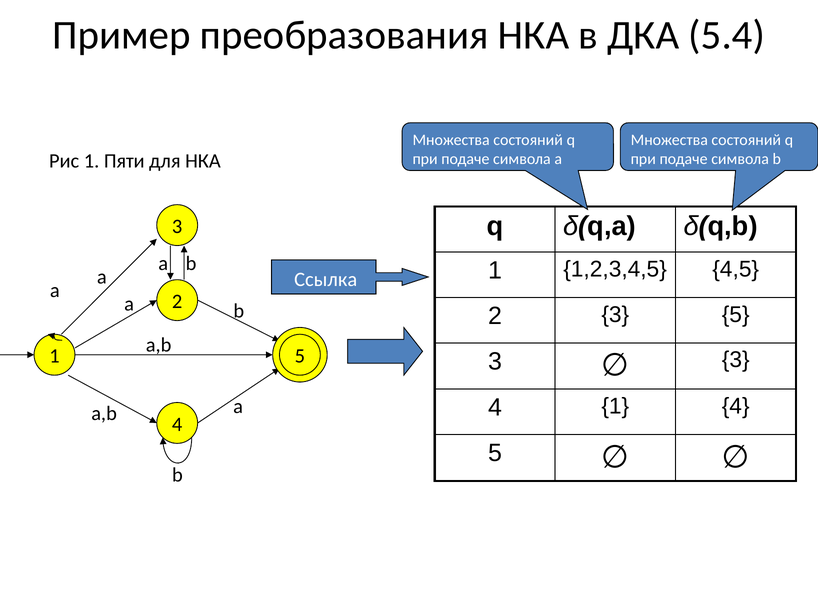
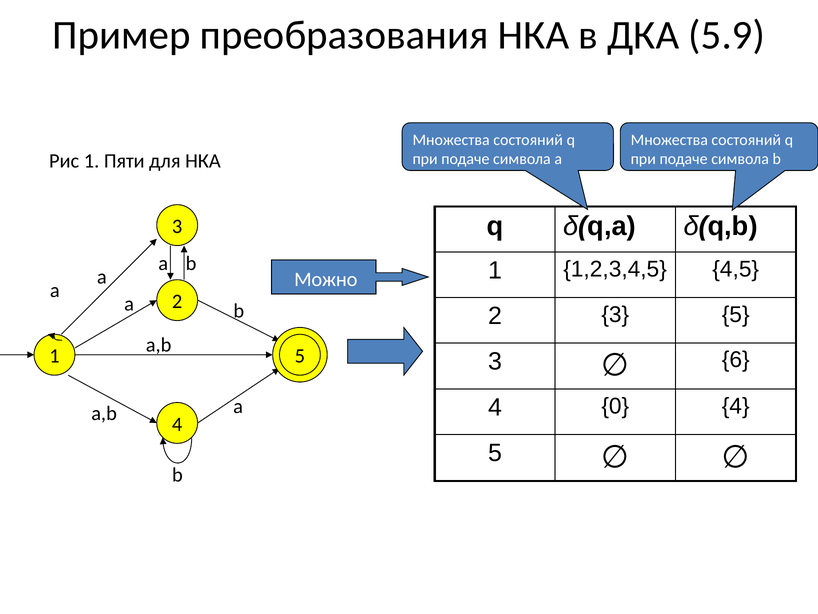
5.4: 5.4 -> 5.9 (727, 35)
Ссылка: Ссылка -> Можно (326, 279)
3: 3 -> 6 (736, 360)
4 1: 1 -> 0 (615, 406)
